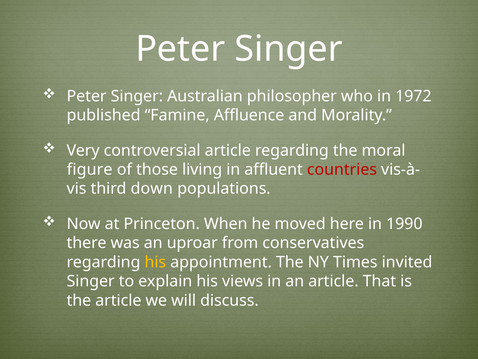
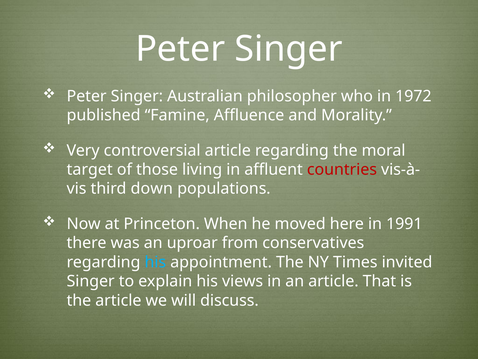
figure: figure -> target (90, 169)
1990: 1990 -> 1991 (404, 224)
his colour: yellow -> light blue (155, 262)
